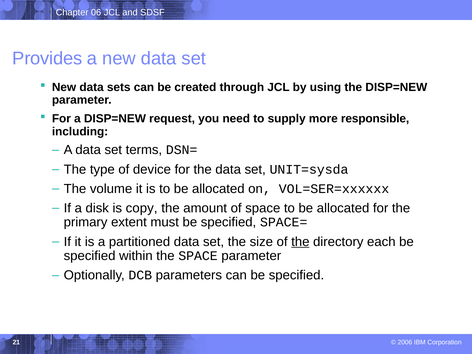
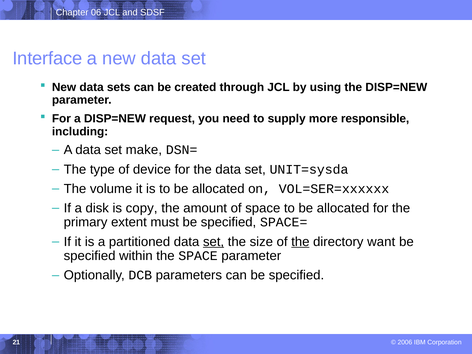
Provides: Provides -> Interface (47, 58)
terms: terms -> make (144, 150)
set underline: none -> present (214, 242)
each: each -> want (381, 242)
